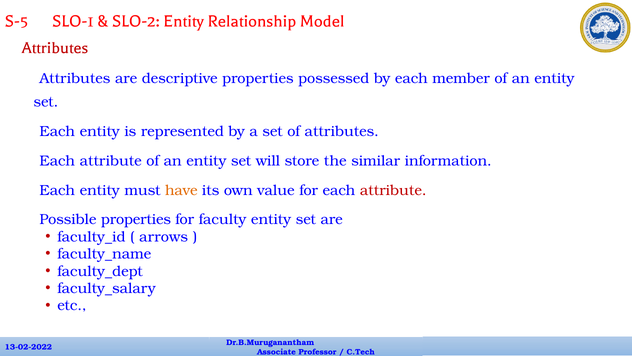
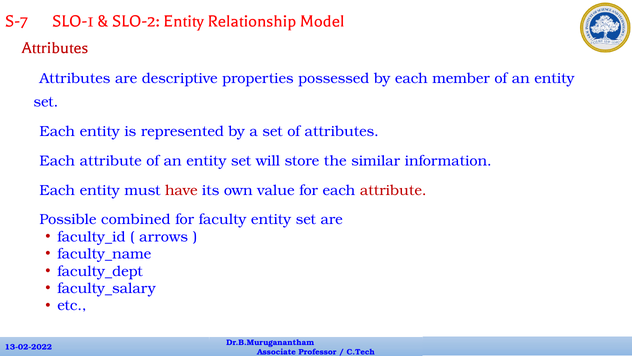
S-5: S-5 -> S-7 (16, 20)
have colour: orange -> red (181, 190)
properties: properties -> combined (136, 219)
